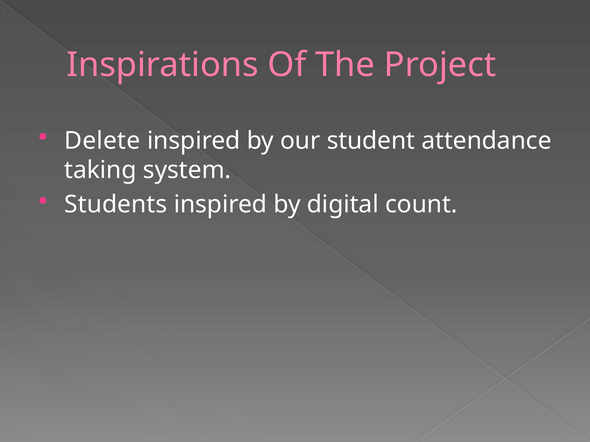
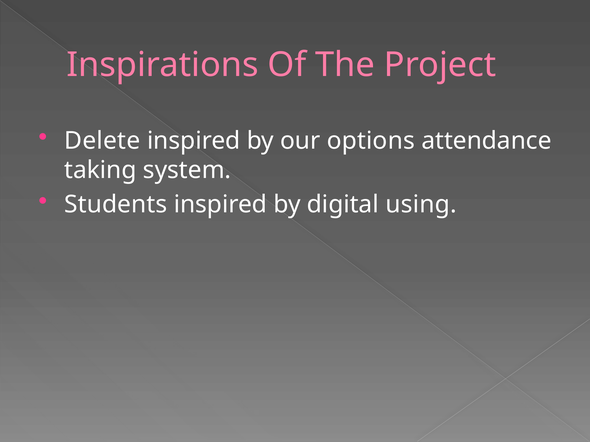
student: student -> options (371, 141)
count: count -> using (421, 205)
